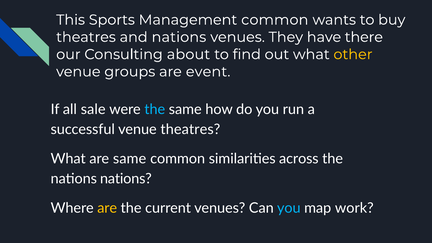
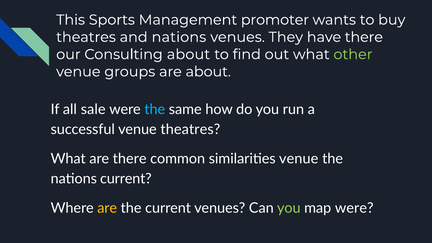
Management common: common -> promoter (275, 20)
other colour: yellow -> light green (353, 54)
are event: event -> about (208, 72)
are same: same -> there (130, 159)
similarities across: across -> venue (299, 159)
nations nations: nations -> current (126, 179)
you colour: light blue -> light green (289, 208)
map work: work -> were (354, 208)
